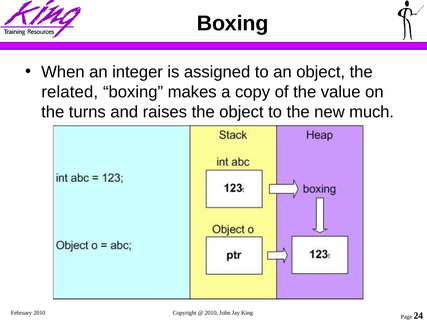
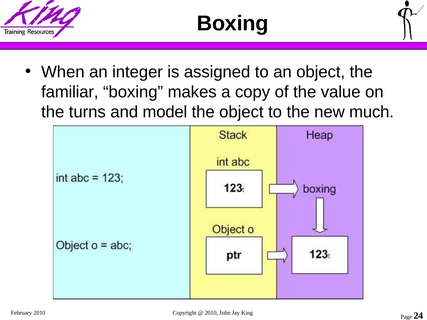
related: related -> familiar (70, 92)
raises: raises -> model (165, 112)
